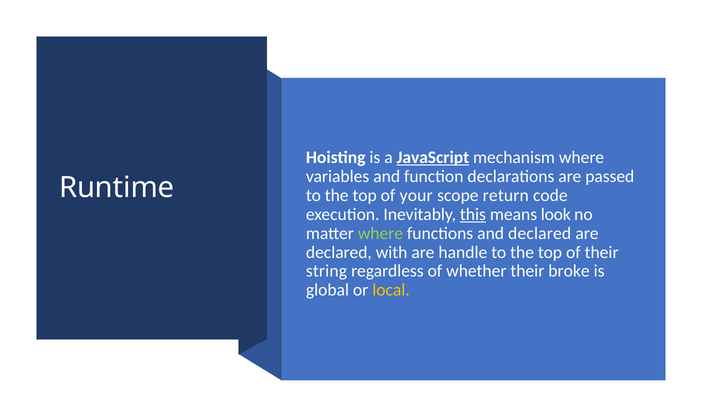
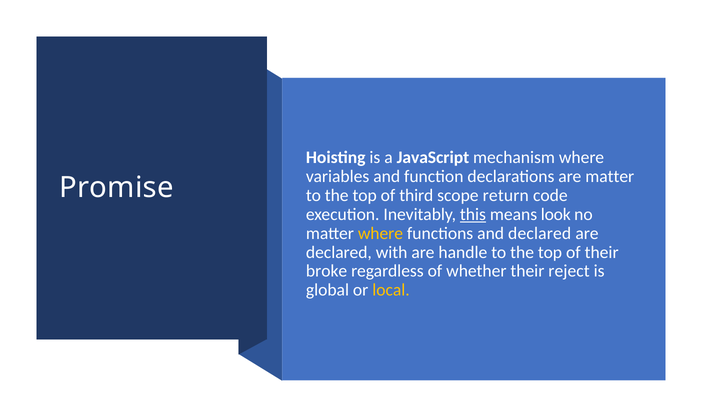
JavaScript underline: present -> none (433, 157)
are passed: passed -> matter (610, 176)
Runtime: Runtime -> Promise (116, 188)
your: your -> third (416, 195)
where colour: light green -> yellow (380, 233)
string: string -> broke (327, 271)
broke: broke -> reject (569, 271)
